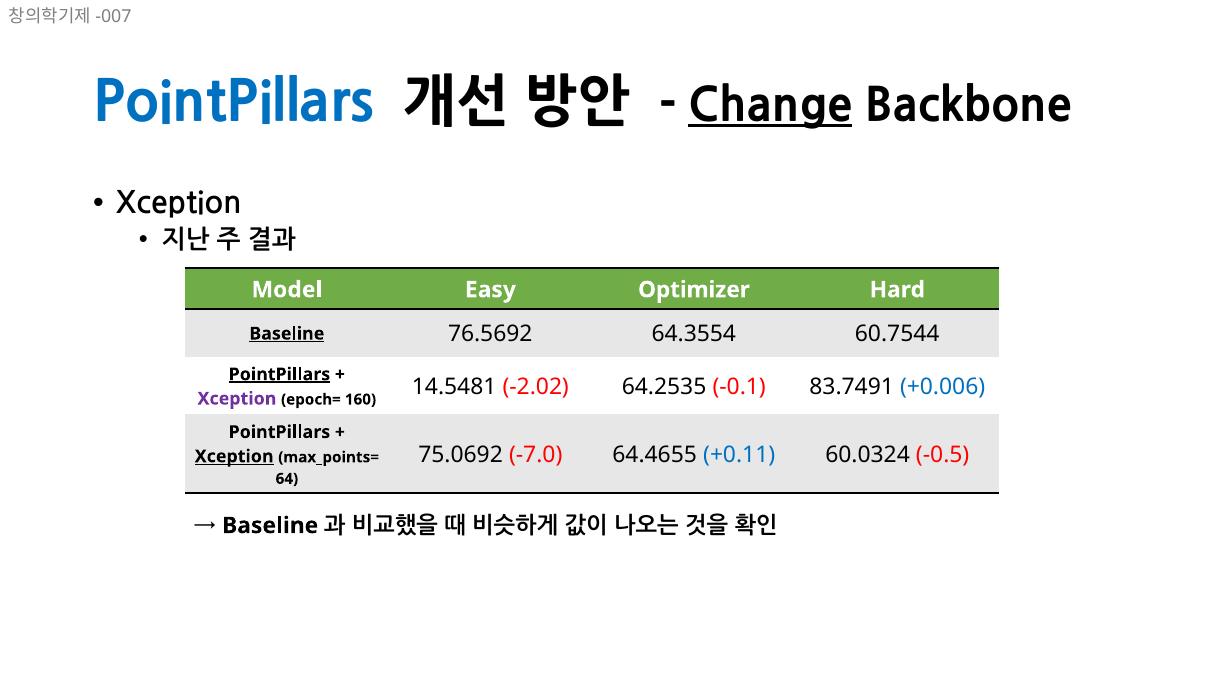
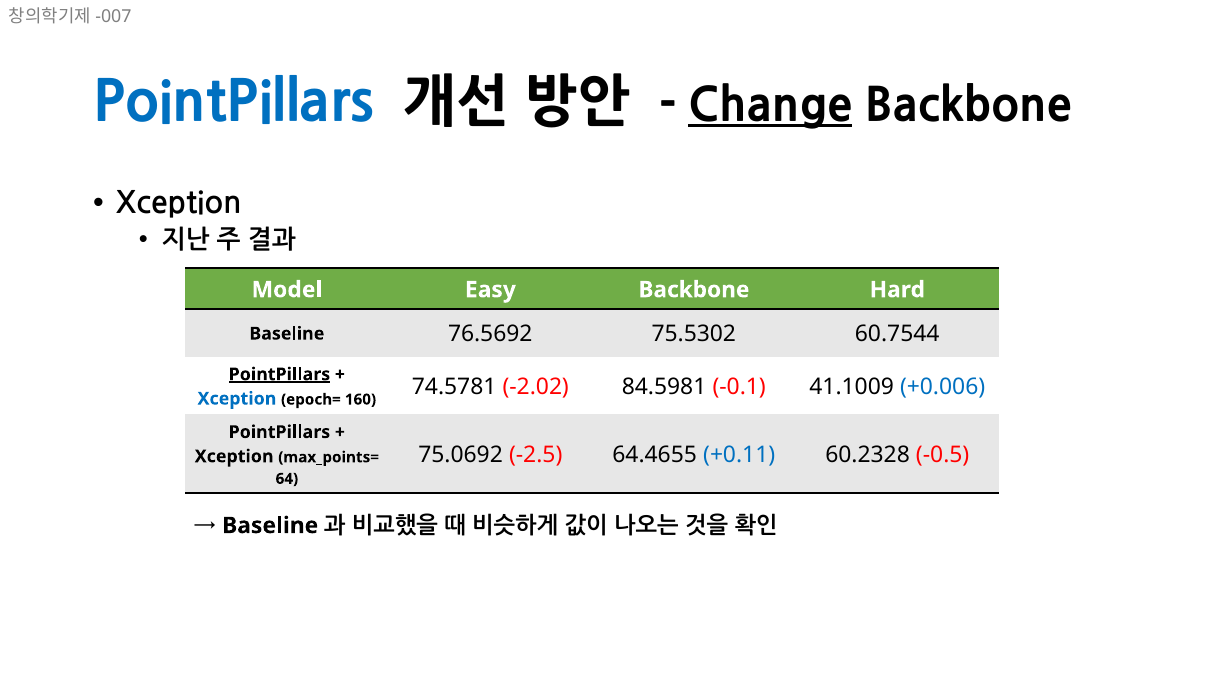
Easy Optimizer: Optimizer -> Backbone (694, 290)
Baseline underline: present -> none (287, 334)
64.3554: 64.3554 -> 75.5302 (694, 334)
14.5481: 14.5481 -> 74.5781 (454, 387)
64.2535: 64.2535 -> 84.5981 (664, 387)
83.7491: 83.7491 -> 41.1009 (852, 387)
Xception colour: purple -> blue (237, 399)
-7.0: -7.0 -> -2.5 (536, 455)
60.0324: 60.0324 -> 60.2328 (868, 455)
Xception underline: present -> none (234, 456)
